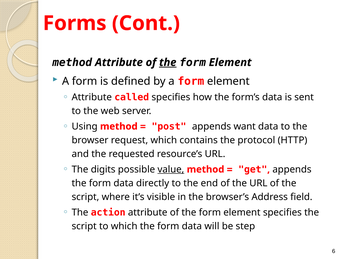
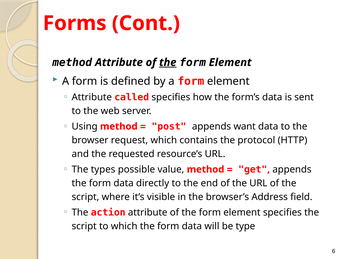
digits: digits -> types (103, 169)
value underline: present -> none (171, 169)
step: step -> type (245, 226)
